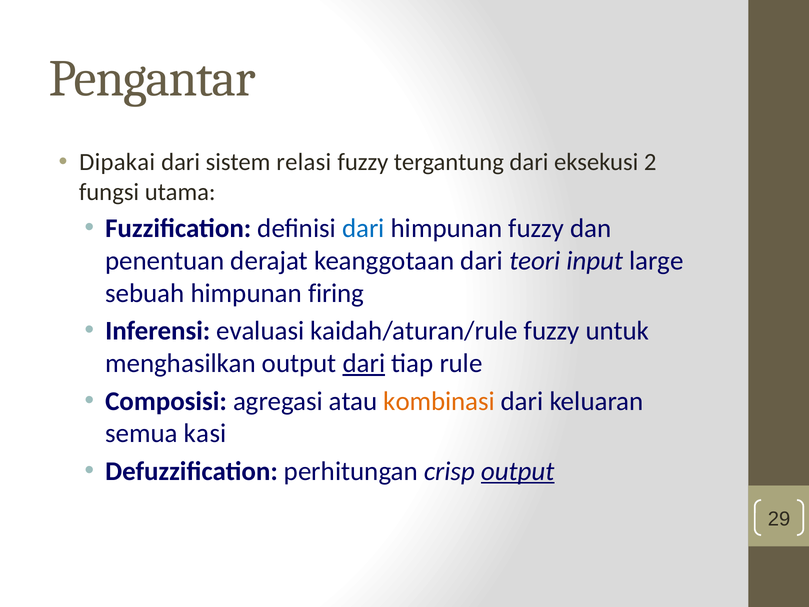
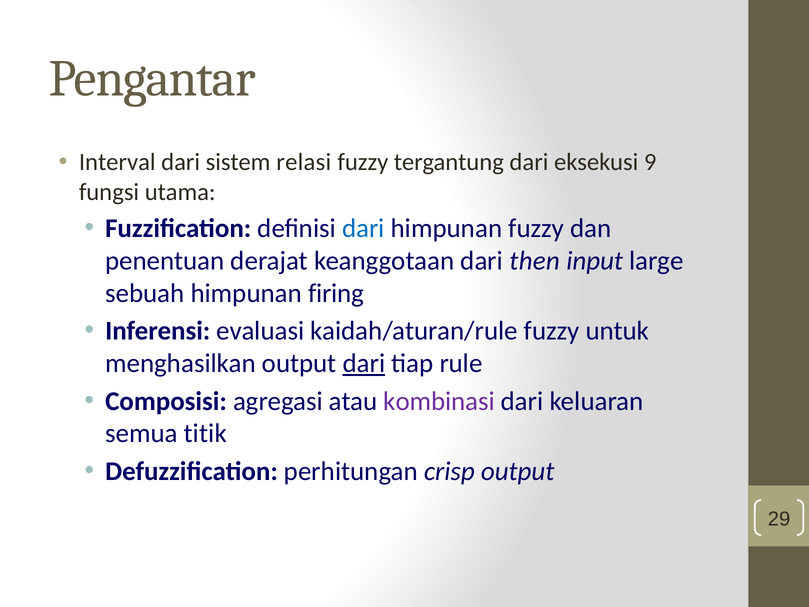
Dipakai: Dipakai -> Interval (117, 162)
2: 2 -> 9 (650, 162)
teori: teori -> then (535, 261)
kombinasi colour: orange -> purple (439, 401)
kasi: kasi -> titik (205, 433)
output underline: present -> none (518, 471)
